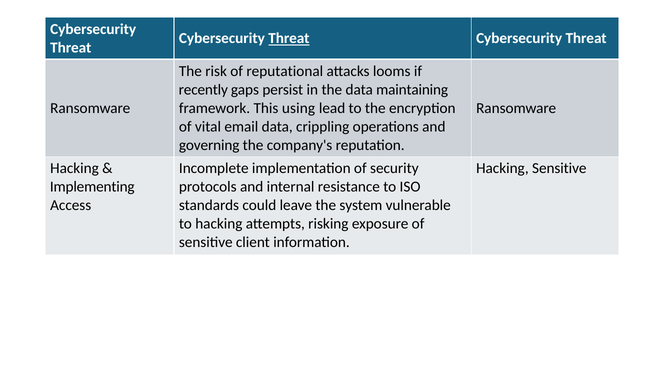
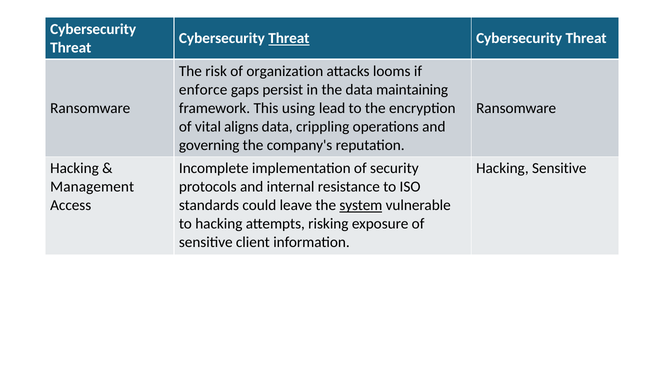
reputational: reputational -> organization (285, 71)
recently: recently -> enforce (203, 90)
email: email -> aligns (241, 127)
Implementing: Implementing -> Management (92, 187)
system underline: none -> present (361, 206)
